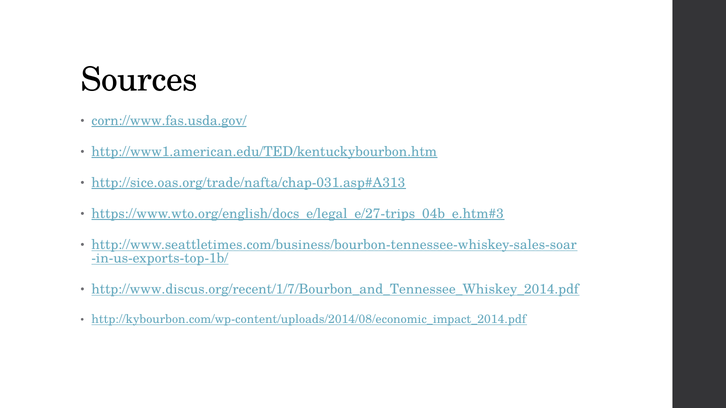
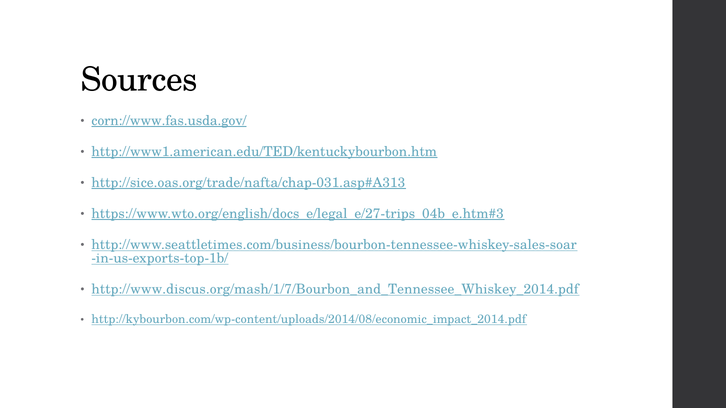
http://www.discus.org/recent/1/7/Bourbon_and_Tennessee_Whiskey_2014.pdf: http://www.discus.org/recent/1/7/Bourbon_and_Tennessee_Whiskey_2014.pdf -> http://www.discus.org/mash/1/7/Bourbon_and_Tennessee_Whiskey_2014.pdf (335, 290)
